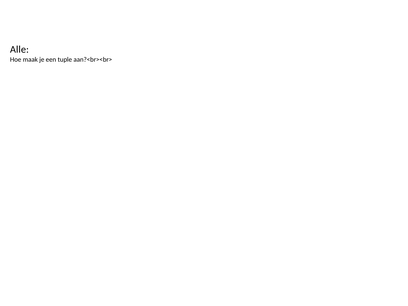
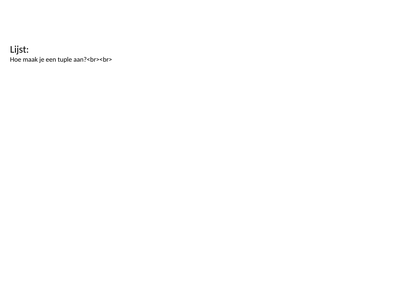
Alle: Alle -> Lijst (20, 50)
